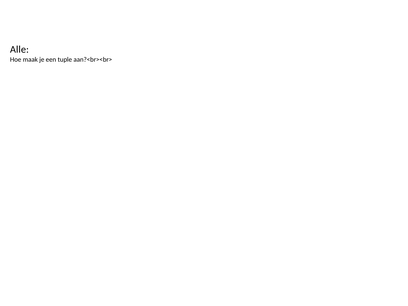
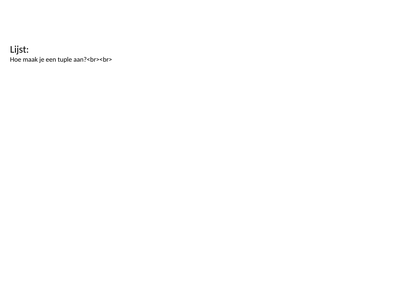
Alle: Alle -> Lijst (20, 50)
